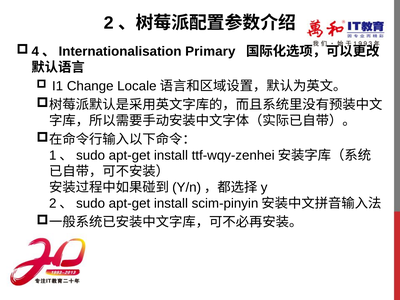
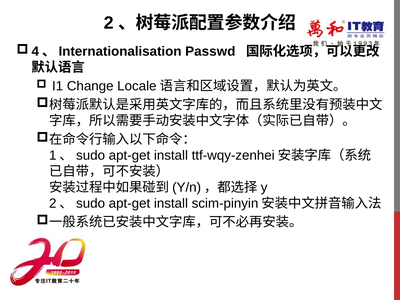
Primary: Primary -> Passwd (210, 52)
